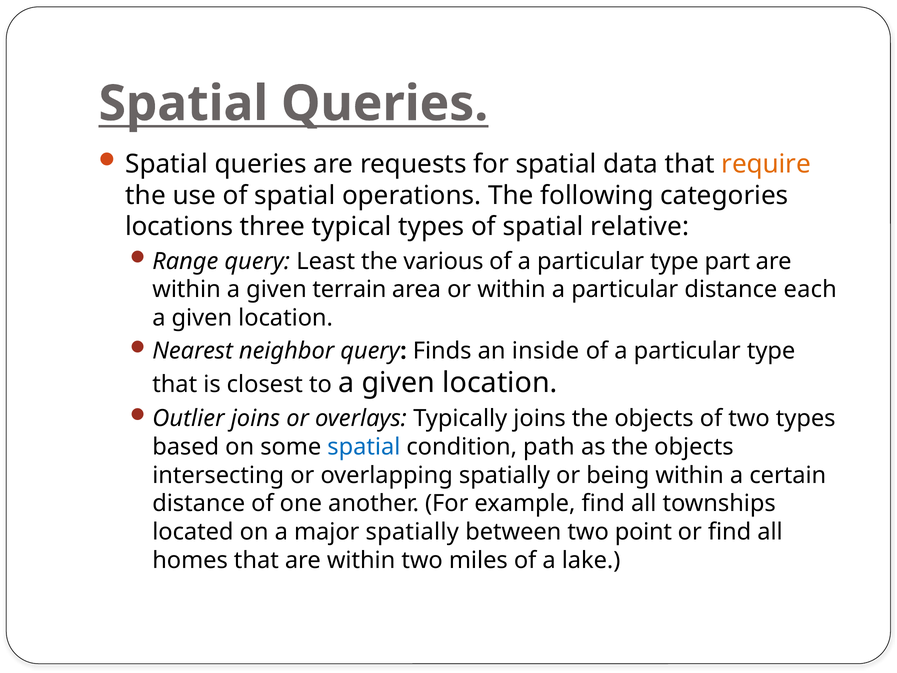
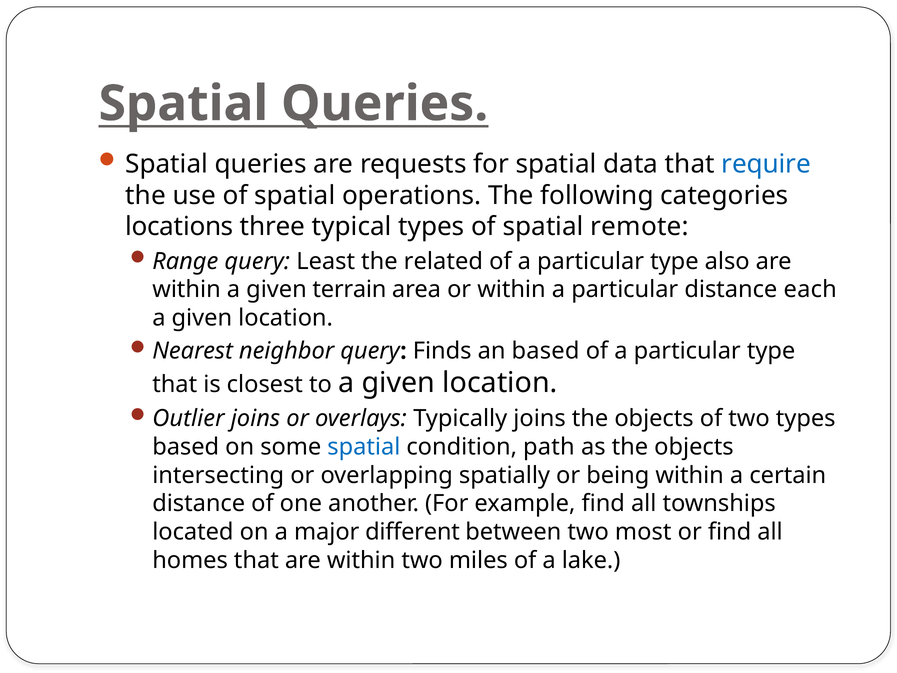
require colour: orange -> blue (766, 164)
relative: relative -> remote (640, 227)
various: various -> related (443, 261)
part: part -> also (727, 261)
an inside: inside -> based (545, 351)
major spatially: spatially -> different (412, 532)
point: point -> most (643, 532)
